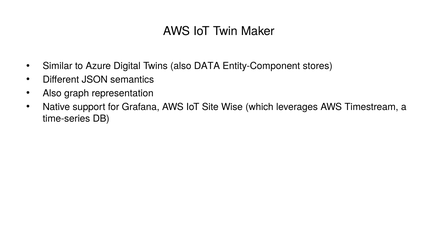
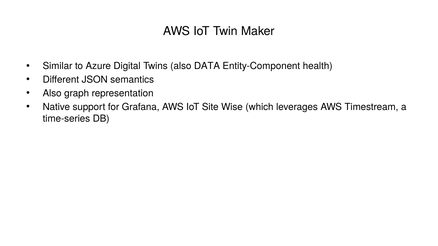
stores: stores -> health (318, 66)
